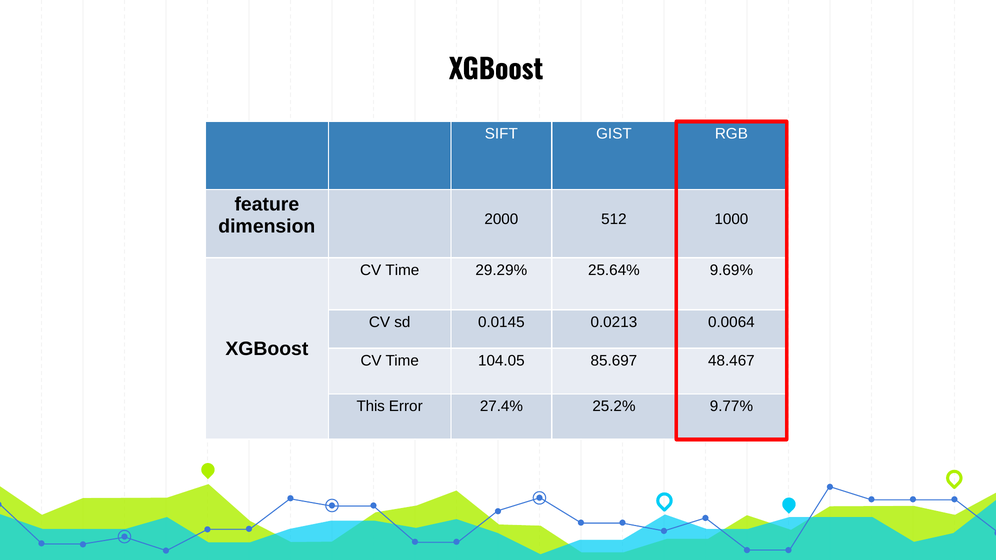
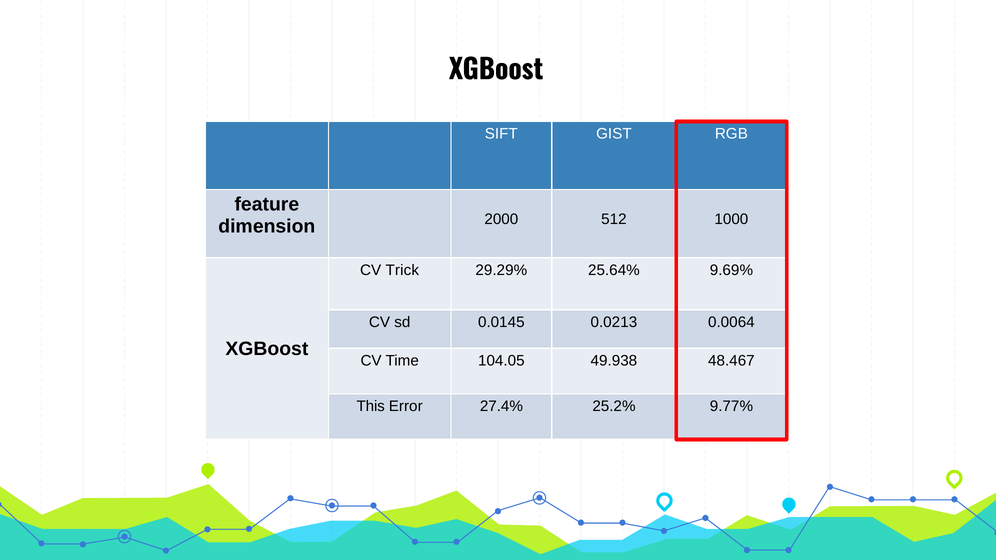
Time: Time -> Trick (402, 270)
85.697: 85.697 -> 49.938 (614, 361)
